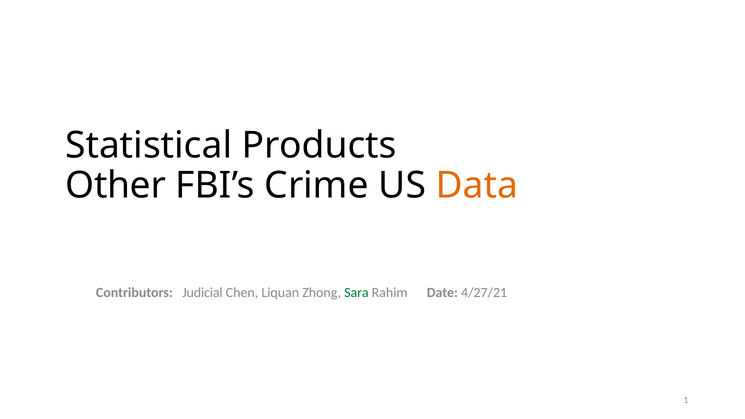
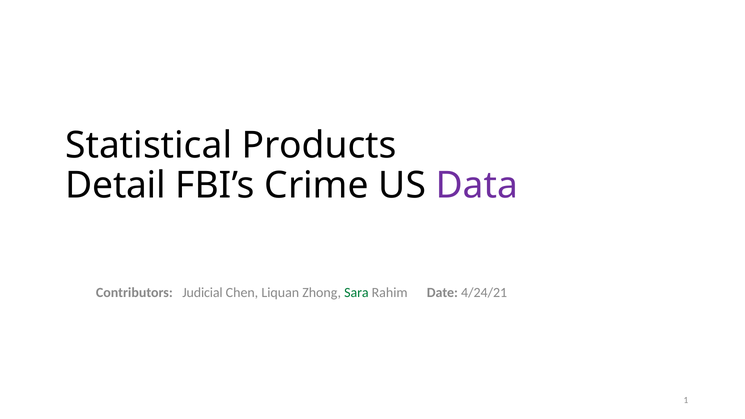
Other: Other -> Detail (116, 186)
Data colour: orange -> purple (477, 186)
4/27/21: 4/27/21 -> 4/24/21 (484, 293)
